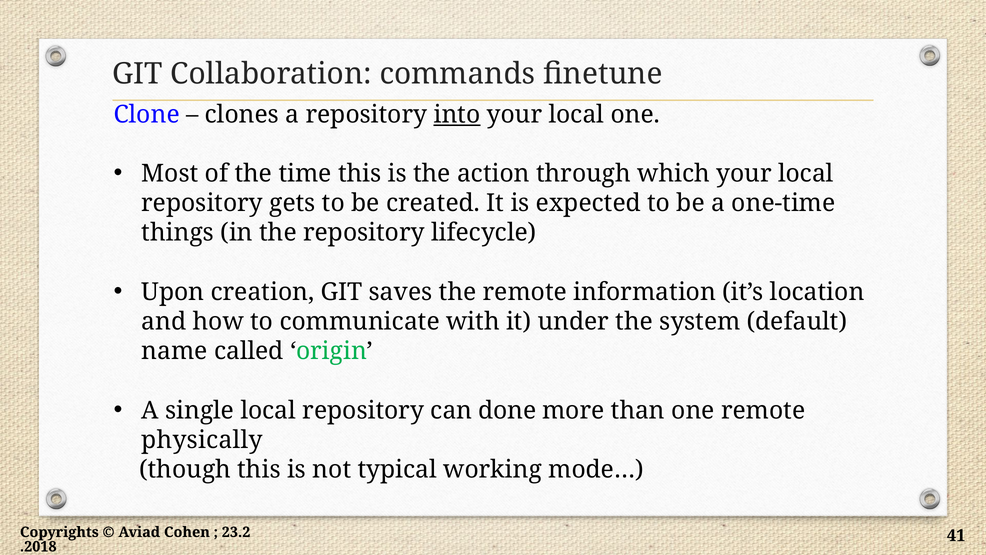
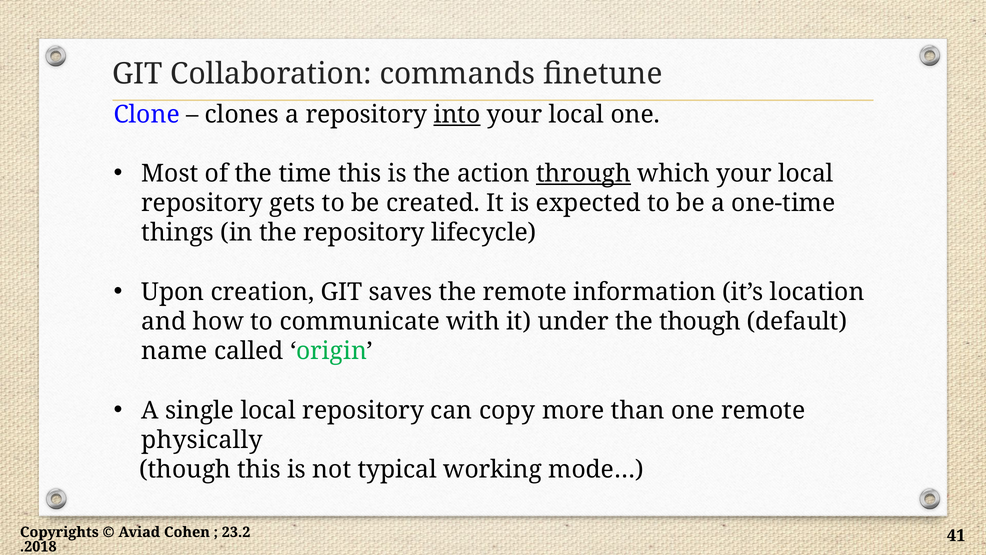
through underline: none -> present (584, 174)
the system: system -> though (700, 321)
done: done -> copy (507, 410)
